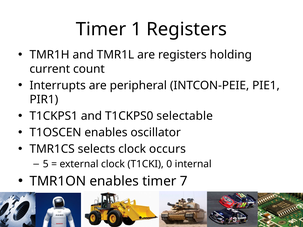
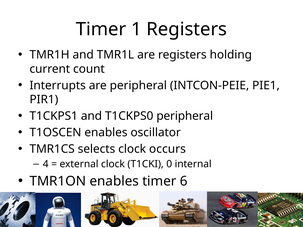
T1CKPS0 selectable: selectable -> peripheral (185, 116)
5: 5 -> 4 (46, 164)
7: 7 -> 6 (184, 181)
